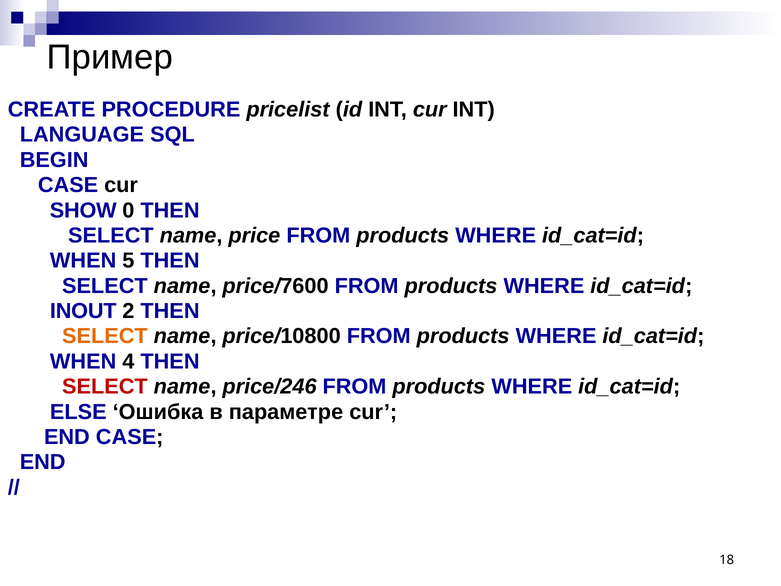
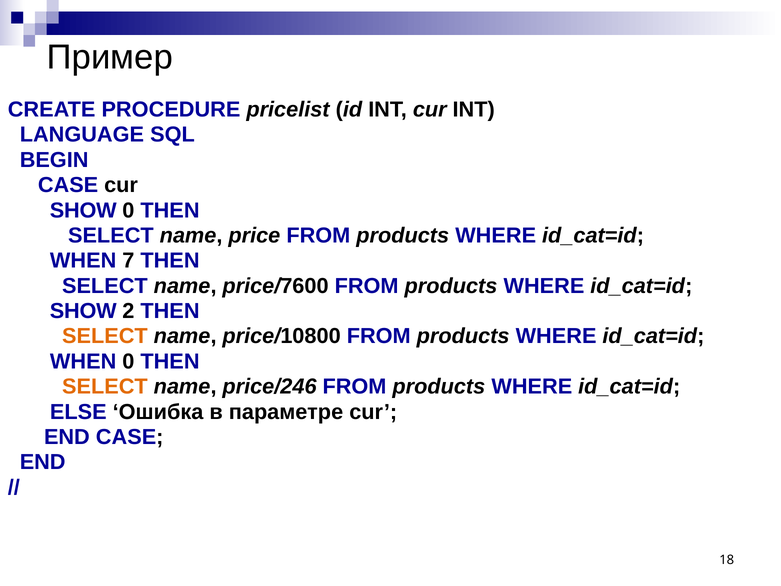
5: 5 -> 7 (128, 261)
INOUT: INOUT -> SHOW (83, 311)
WHEN 4: 4 -> 0 (128, 361)
SELECT colour: red -> orange (105, 387)
